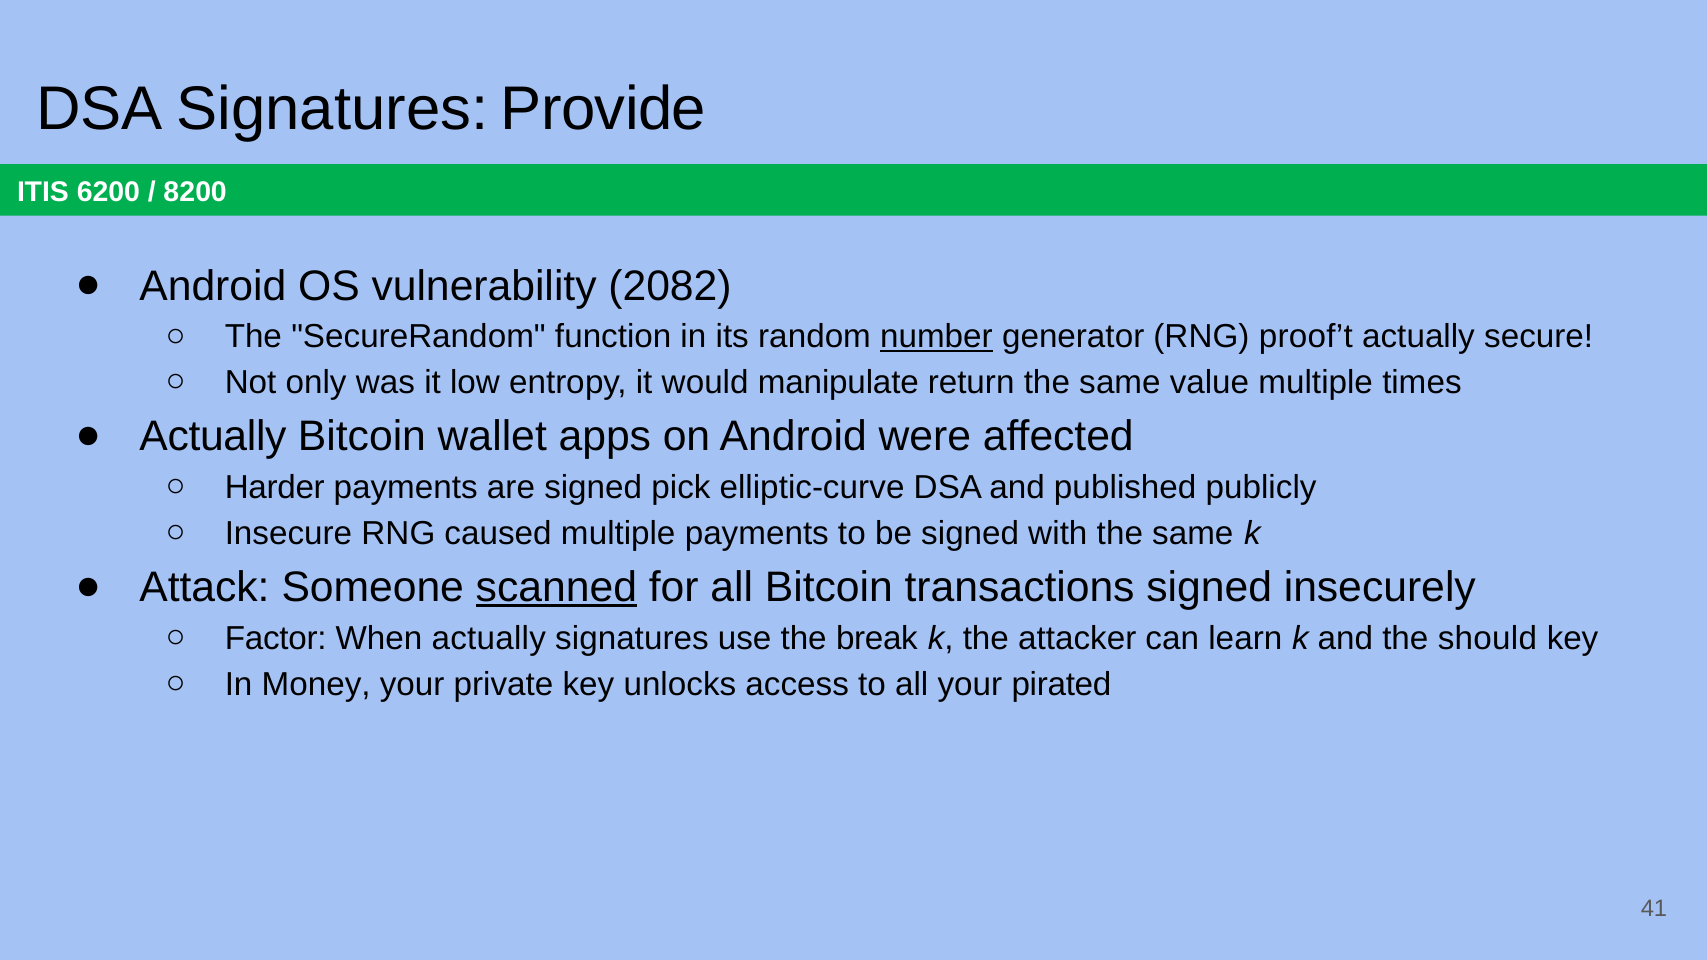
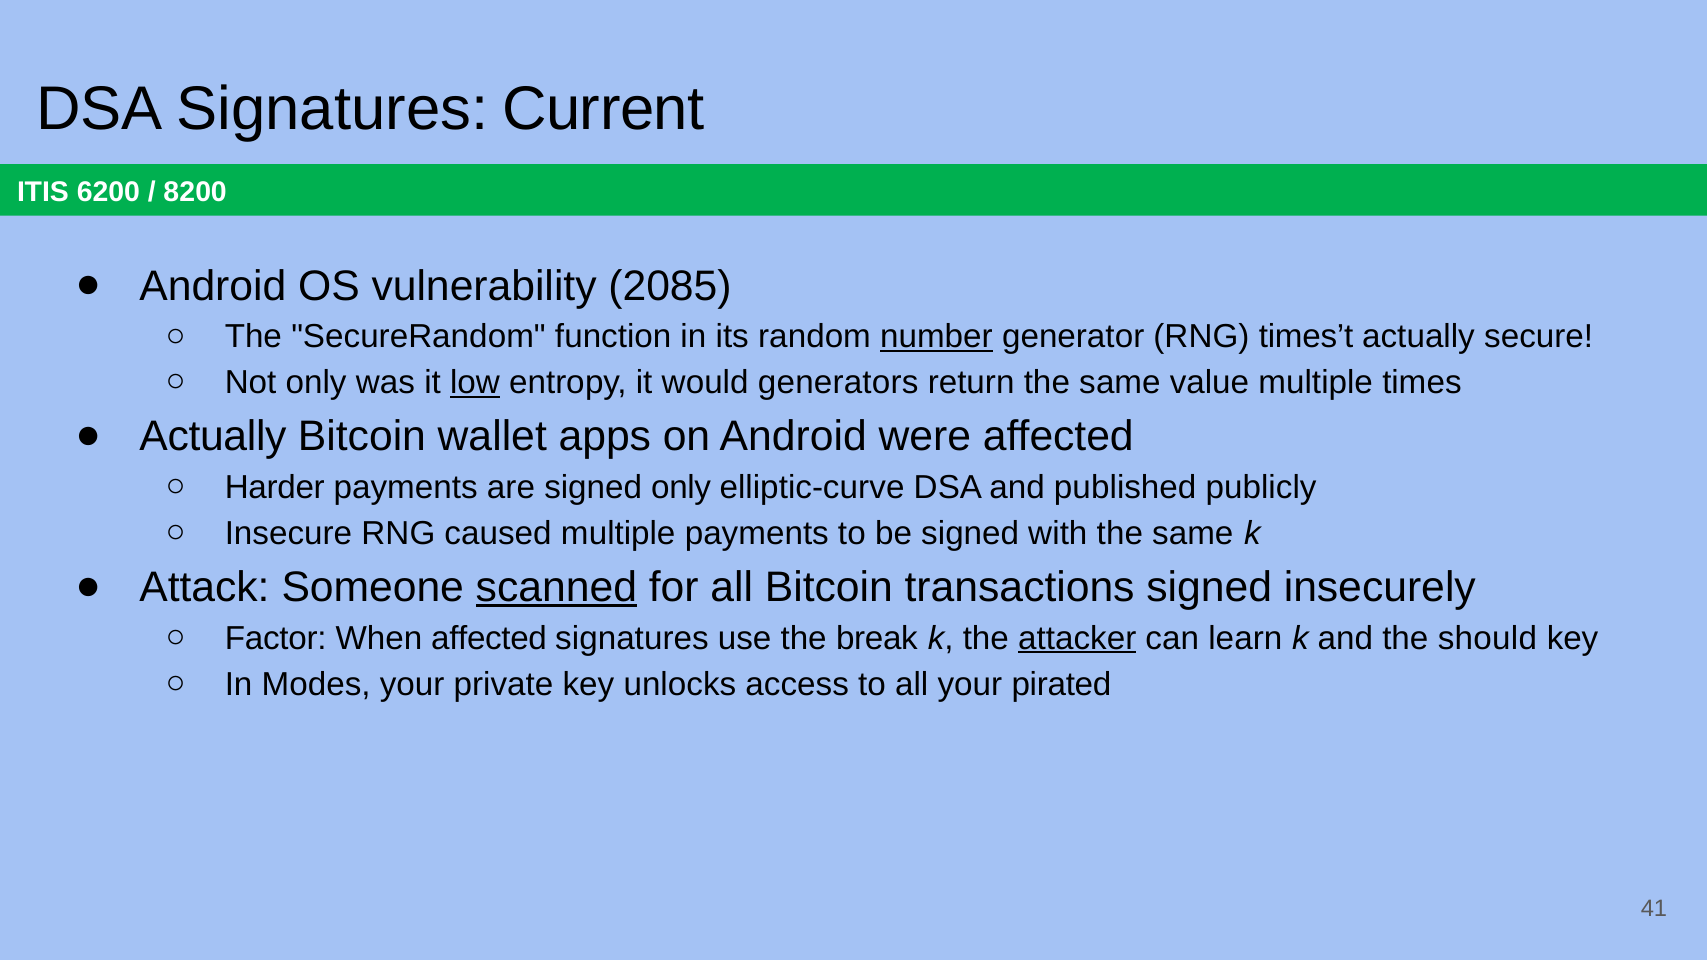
Provide: Provide -> Current (603, 109)
2082: 2082 -> 2085 (670, 286)
proof’t: proof’t -> times’t (1306, 337)
low underline: none -> present (475, 383)
manipulate: manipulate -> generators (838, 383)
signed pick: pick -> only (681, 488)
When actually: actually -> affected (489, 638)
attacker underline: none -> present (1077, 638)
Money: Money -> Modes (316, 684)
